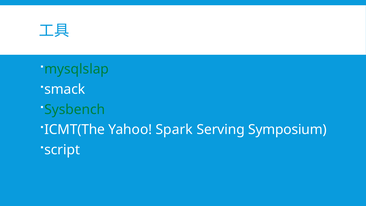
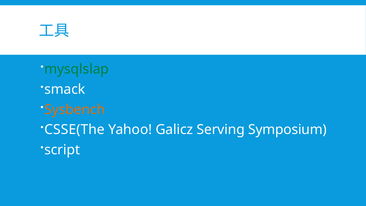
Sysbench colour: green -> orange (75, 109)
ICMT(The: ICMT(The -> CSSE(The (75, 130)
Spark: Spark -> Galicz (174, 130)
